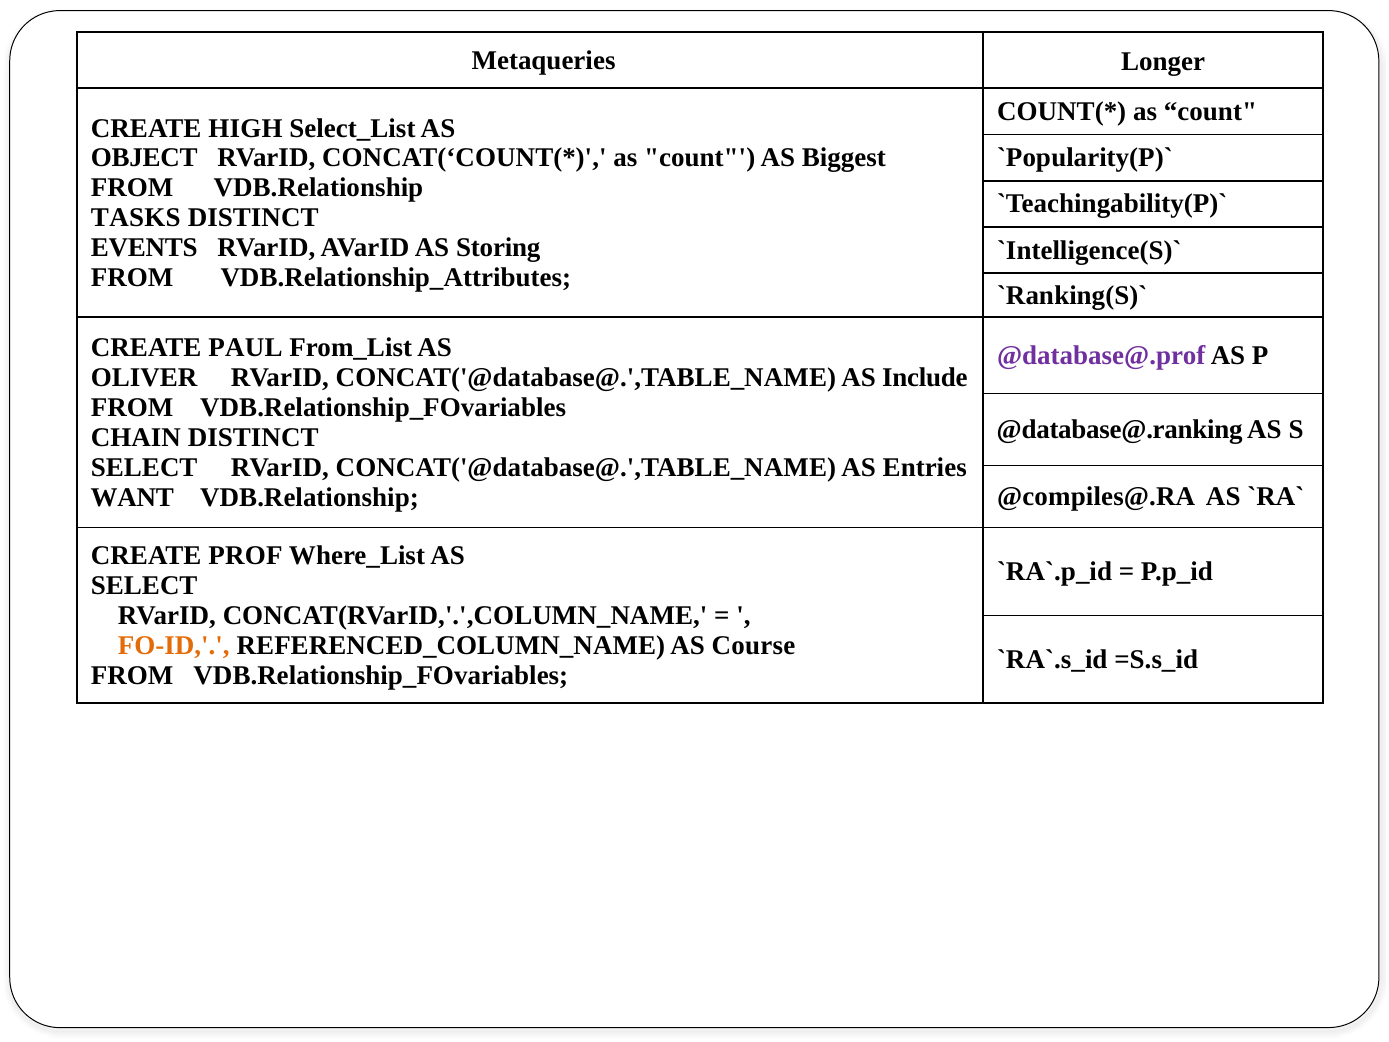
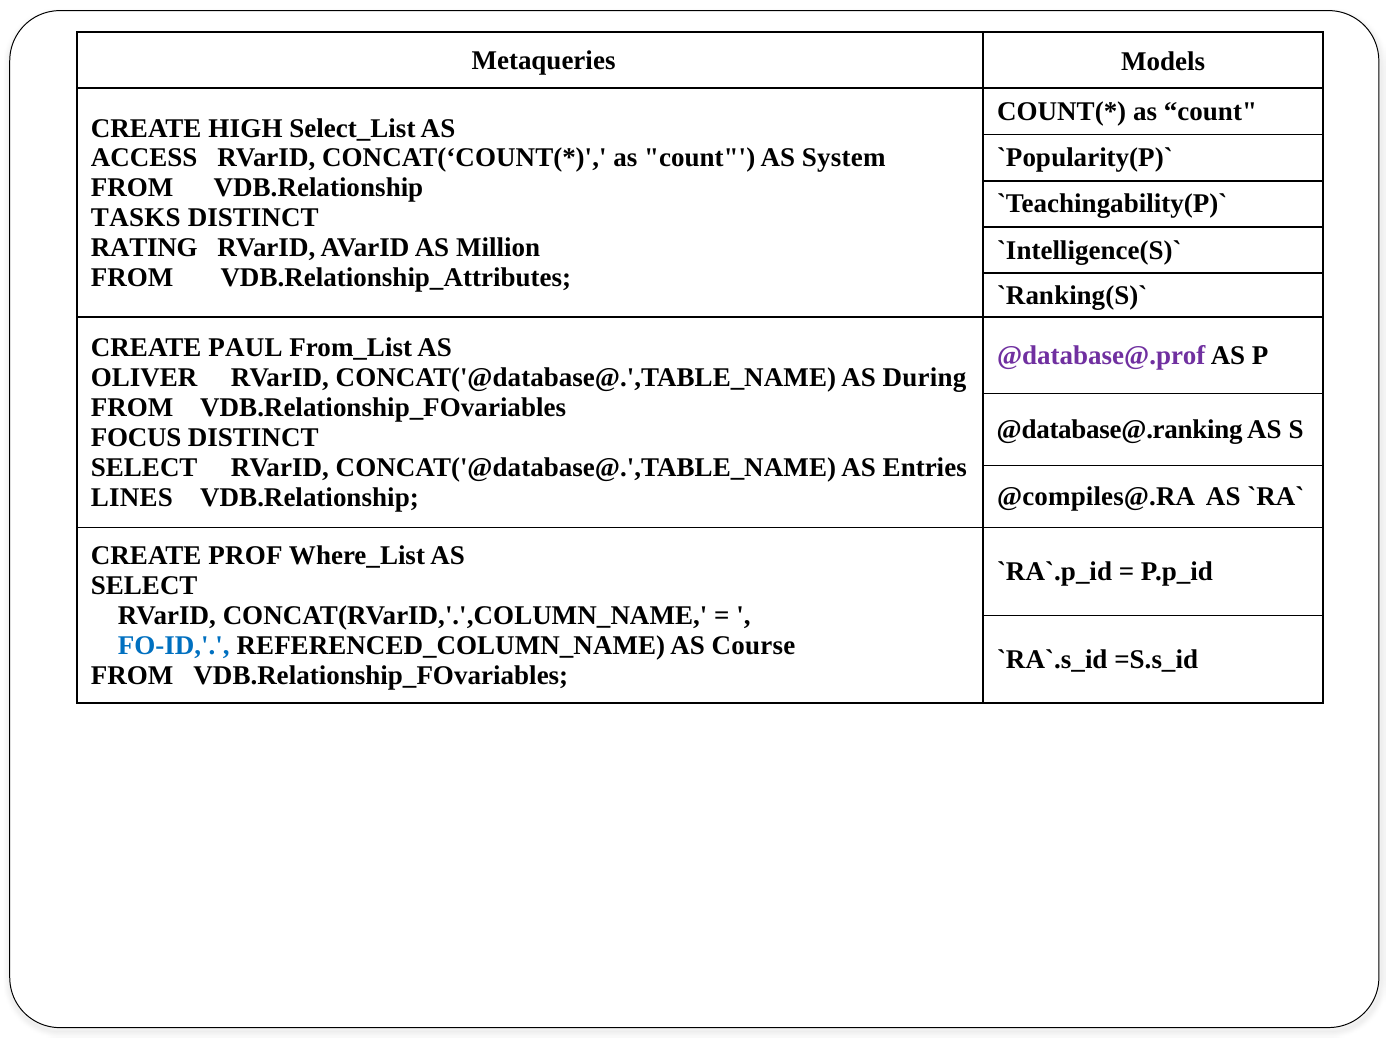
Longer: Longer -> Models (1163, 61)
OBJECT: OBJECT -> ACCESS (144, 158)
Biggest: Biggest -> System (844, 158)
EVENTS: EVENTS -> RATING (144, 248)
Storing: Storing -> Million (498, 248)
Include: Include -> During (925, 378)
CHAIN: CHAIN -> FOCUS (136, 437)
WANT: WANT -> LINES (132, 497)
FO-ID colour: orange -> blue (174, 645)
